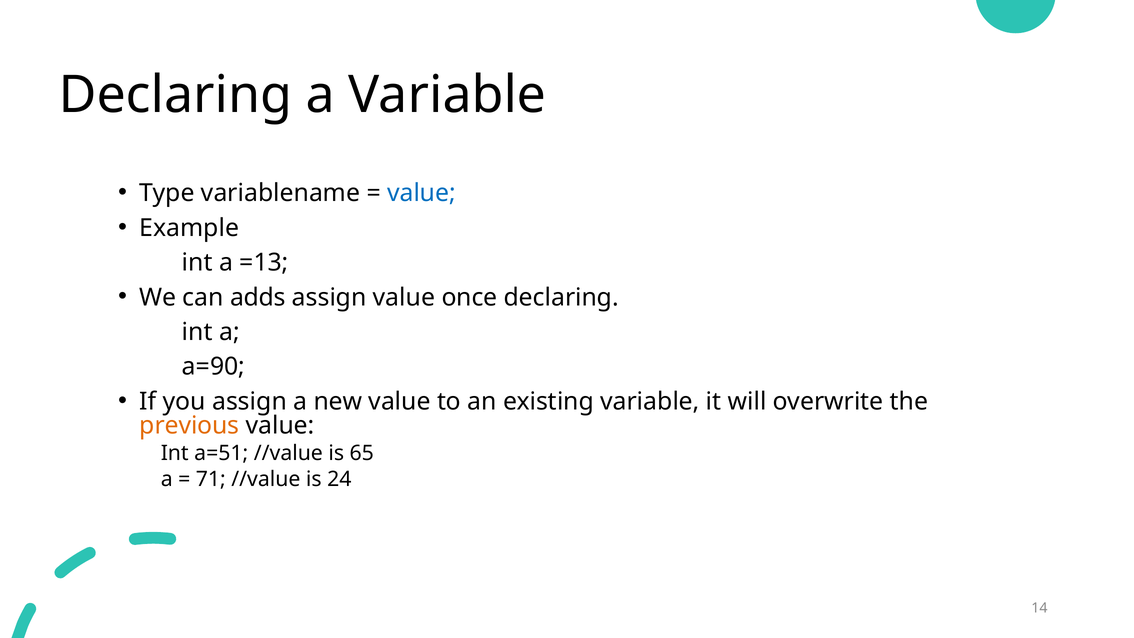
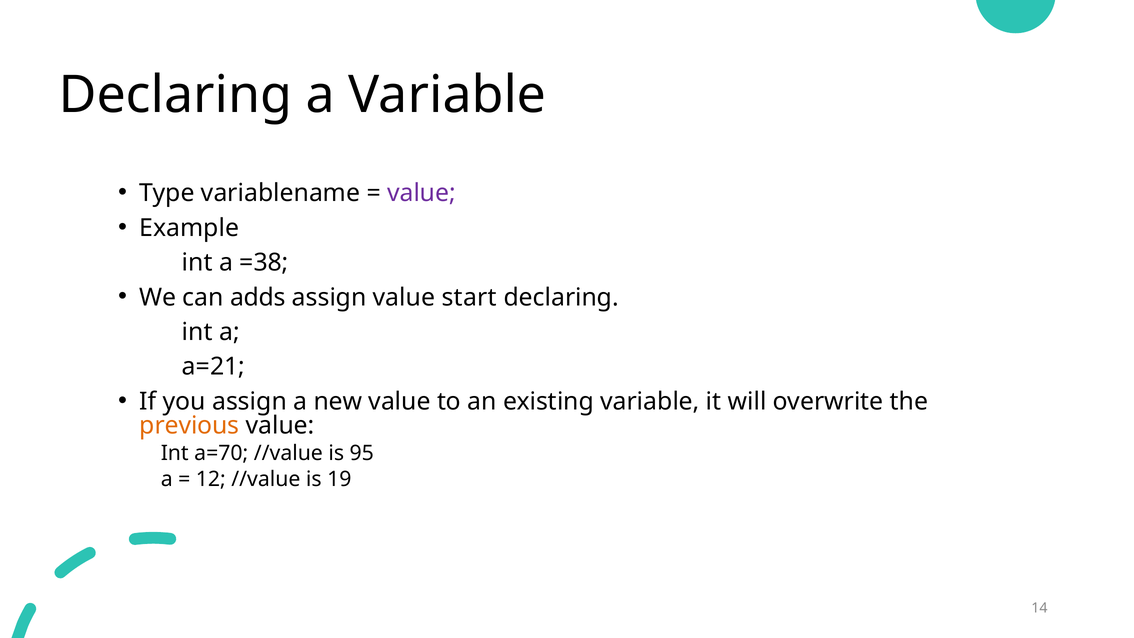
value colour: blue -> purple (422, 193)
=13: =13 -> =38 (264, 263)
once: once -> start (469, 297)
a=90: a=90 -> a=21 (214, 367)
a=51: a=51 -> a=70 (221, 453)
65: 65 -> 95 (362, 453)
71: 71 -> 12 (211, 479)
24: 24 -> 19 (339, 479)
